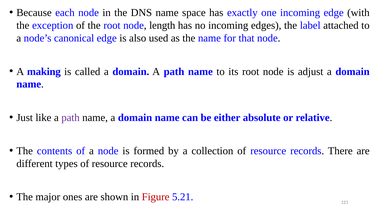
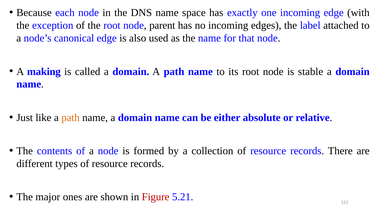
length: length -> parent (162, 25)
adjust: adjust -> stable (311, 72)
path colour: purple -> orange (71, 118)
